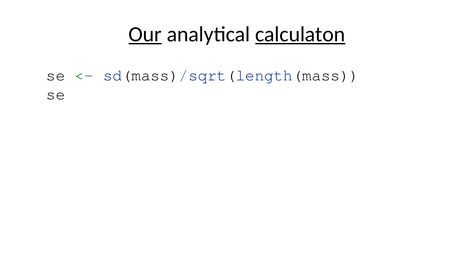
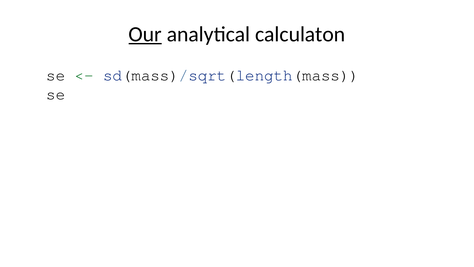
calculaton underline: present -> none (300, 34)
